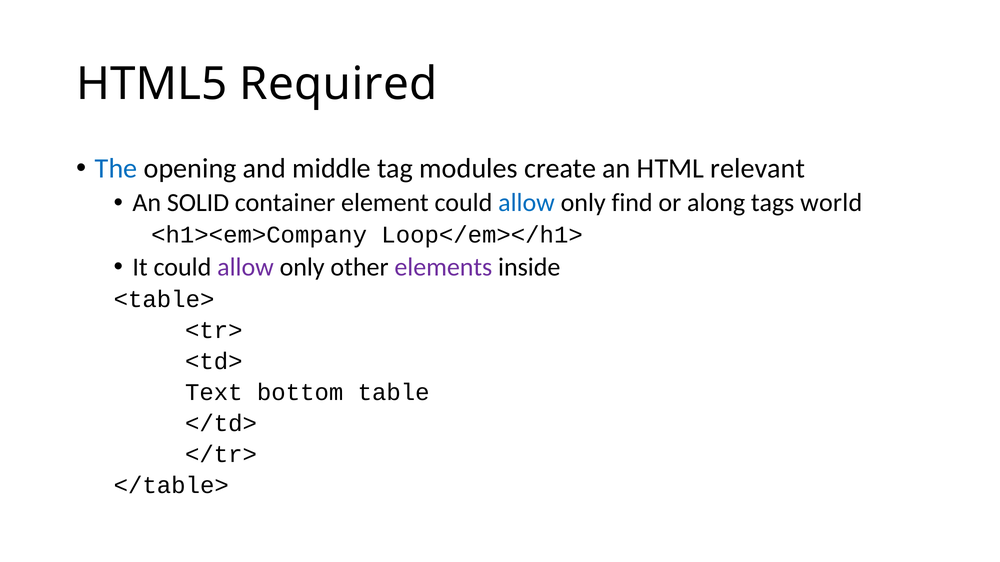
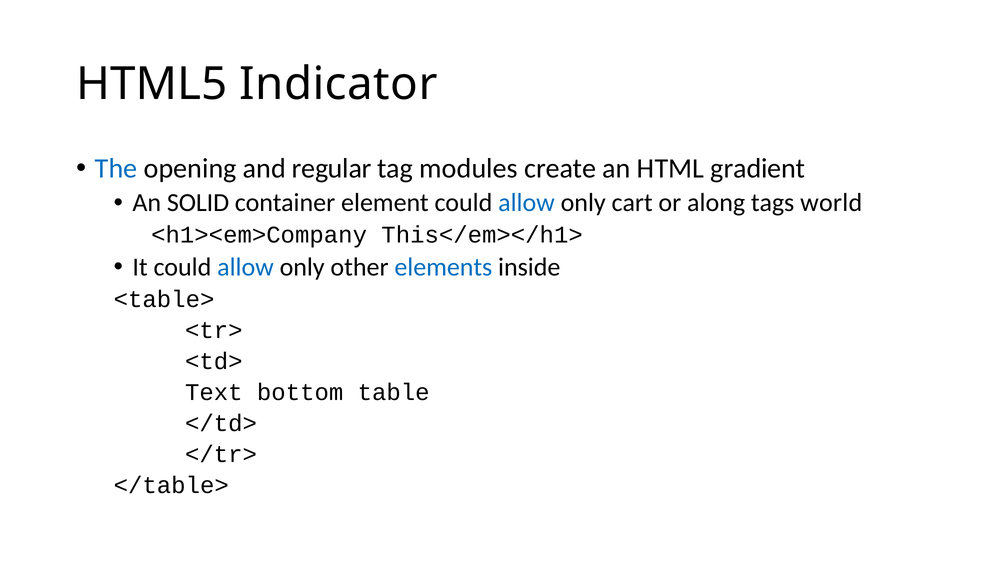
Required: Required -> Indicator (338, 84)
middle: middle -> regular (332, 169)
relevant: relevant -> gradient (758, 169)
find: find -> cart (632, 203)
Loop</em></h1>: Loop</em></h1> -> This</em></h1> (482, 235)
allow colour: purple -> blue (245, 267)
elements colour: purple -> blue (443, 267)
